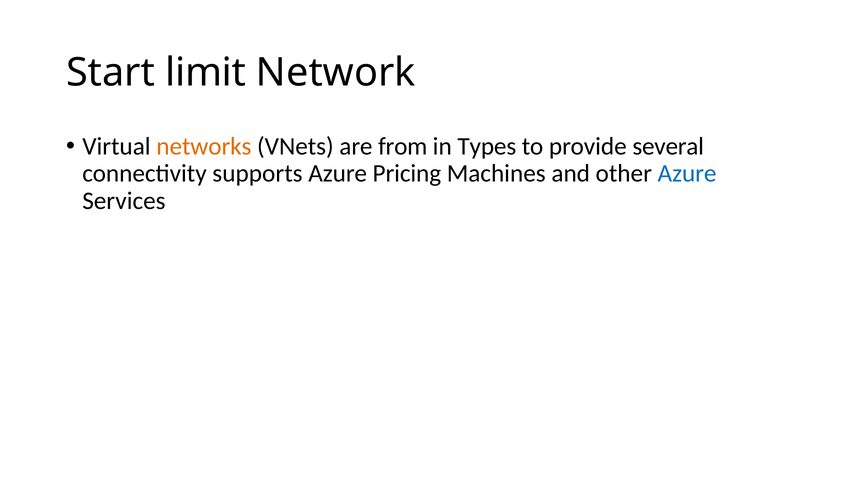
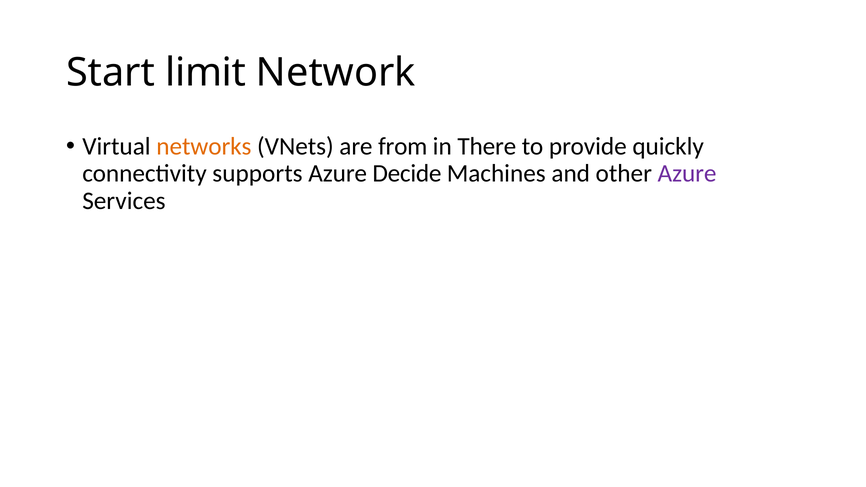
Types: Types -> There (487, 146)
several: several -> quickly (668, 146)
Pricing: Pricing -> Decide (407, 174)
Azure colour: blue -> purple (687, 174)
